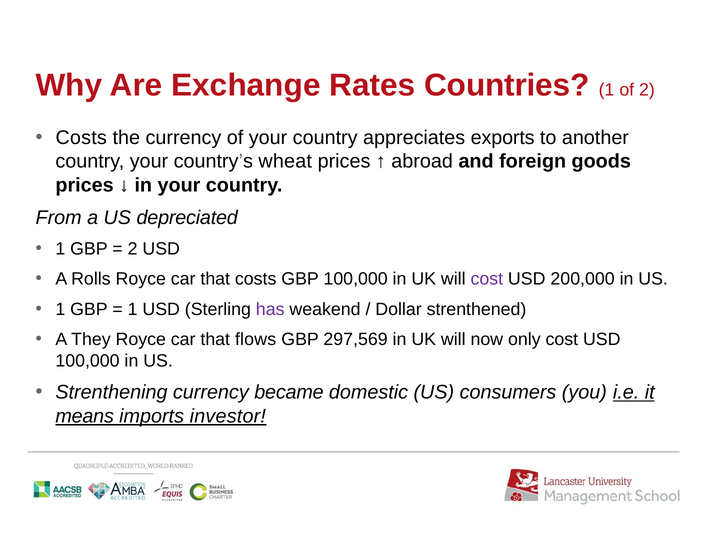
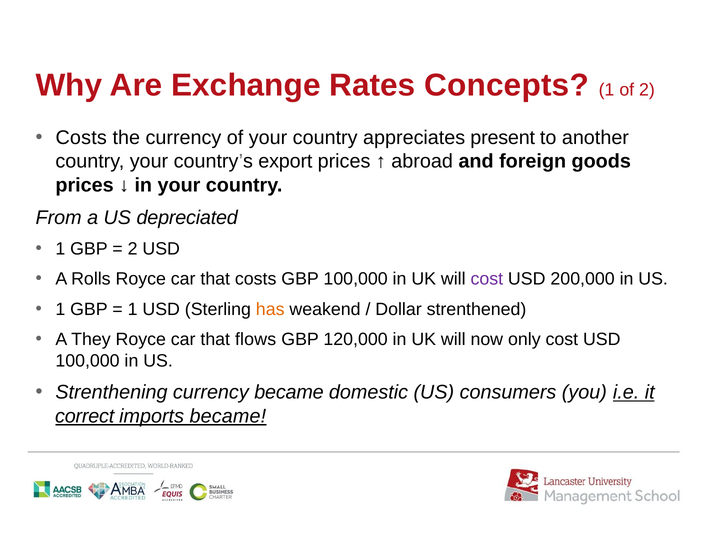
Countries: Countries -> Concepts (507, 85)
exports: exports -> present (503, 138)
wheat: wheat -> export (285, 161)
has colour: purple -> orange (270, 309)
297,569: 297,569 -> 120,000 (356, 340)
means: means -> correct (85, 416)
imports investor: investor -> became (228, 416)
